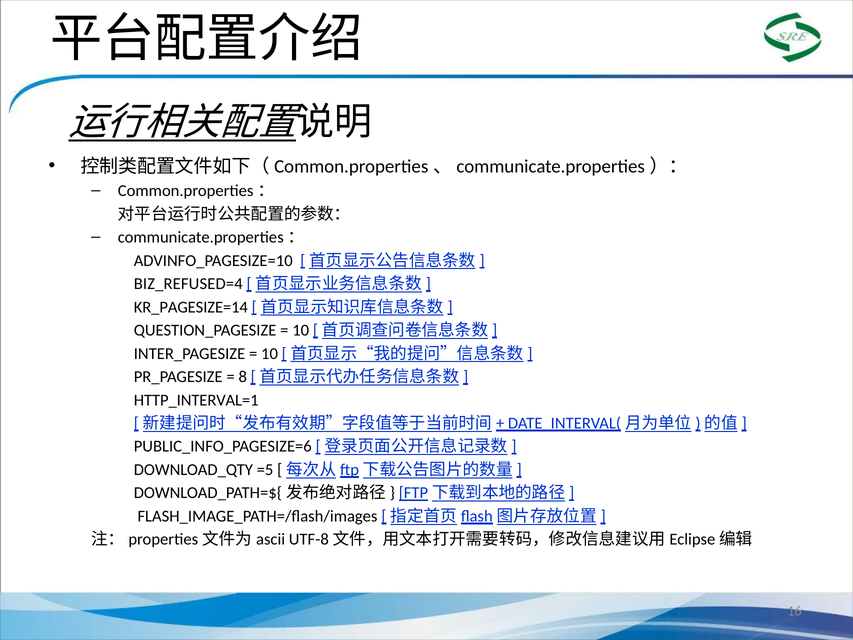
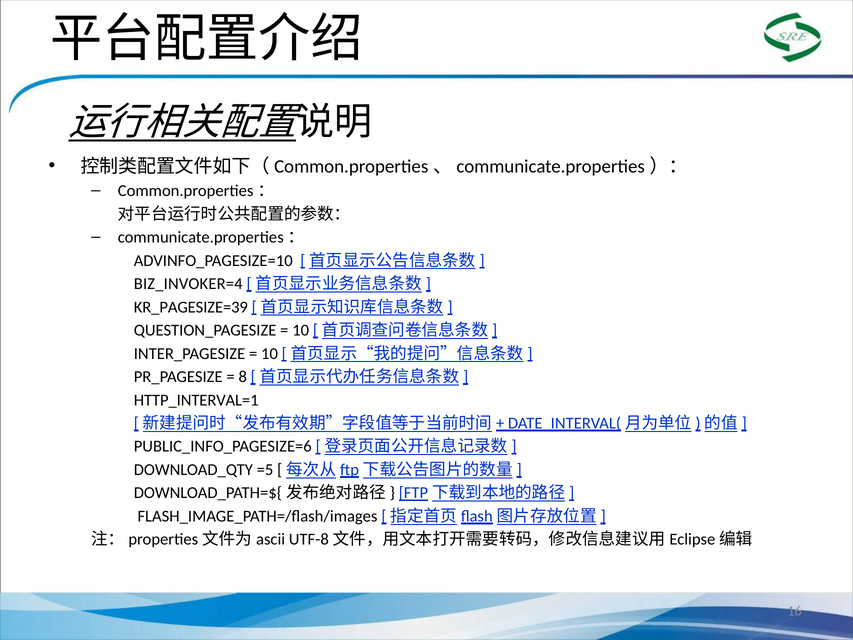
BIZ_REFUSED=4: BIZ_REFUSED=4 -> BIZ_INVOKER=4 (188, 284)
KR_PAGESIZE=14: KR_PAGESIZE=14 -> KR_PAGESIZE=39 (191, 307)
